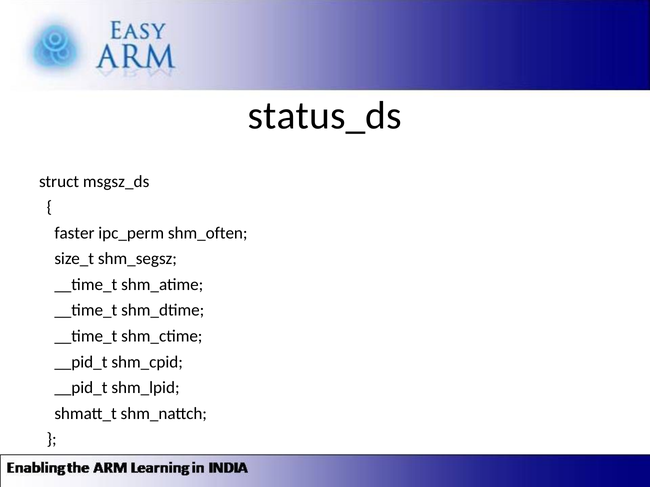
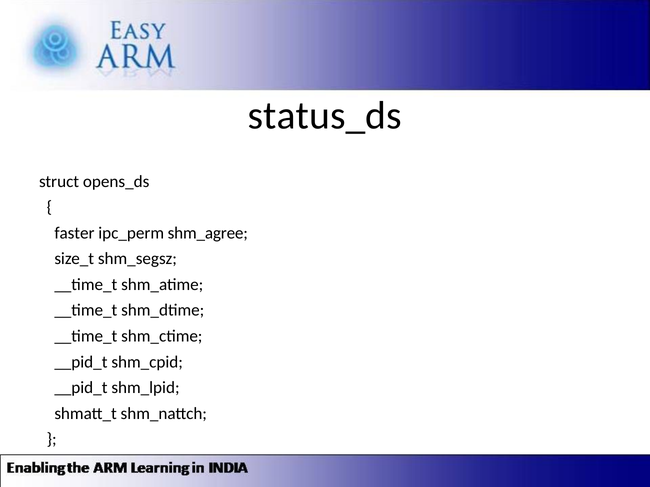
msgsz_ds: msgsz_ds -> opens_ds (116, 182)
shm_often: shm_often -> shm_agree (208, 233)
